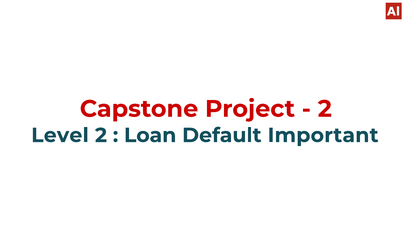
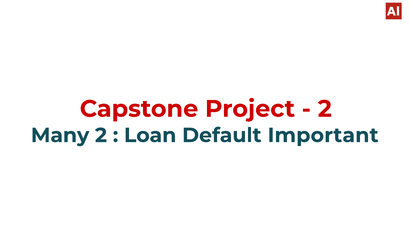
Level: Level -> Many (60, 135)
